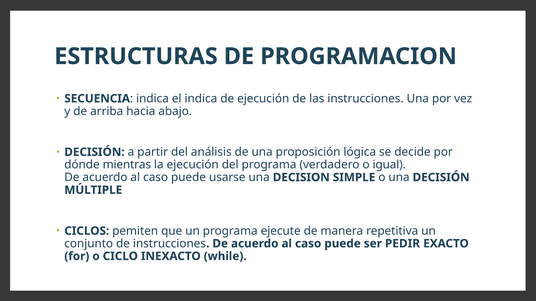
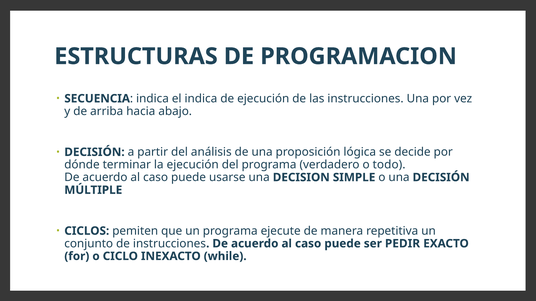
mientras: mientras -> terminar (127, 165)
igual: igual -> todo (389, 165)
